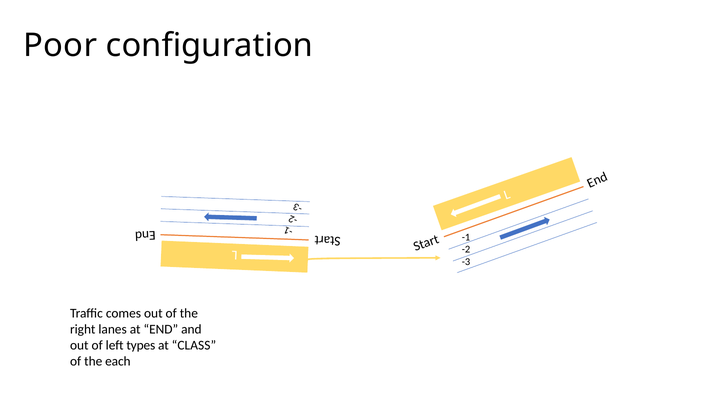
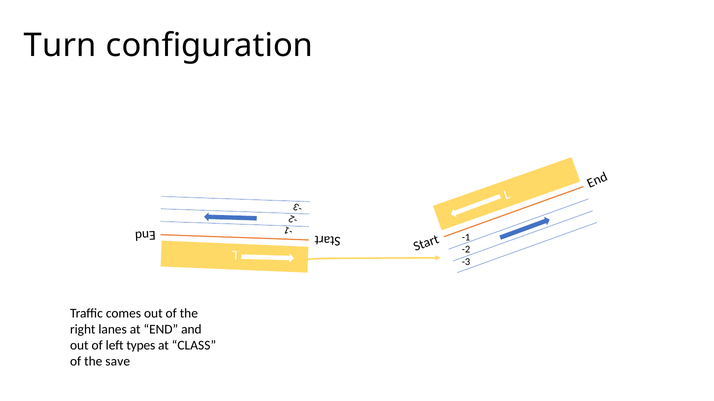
Poor: Poor -> Turn (60, 46)
each: each -> save (118, 362)
